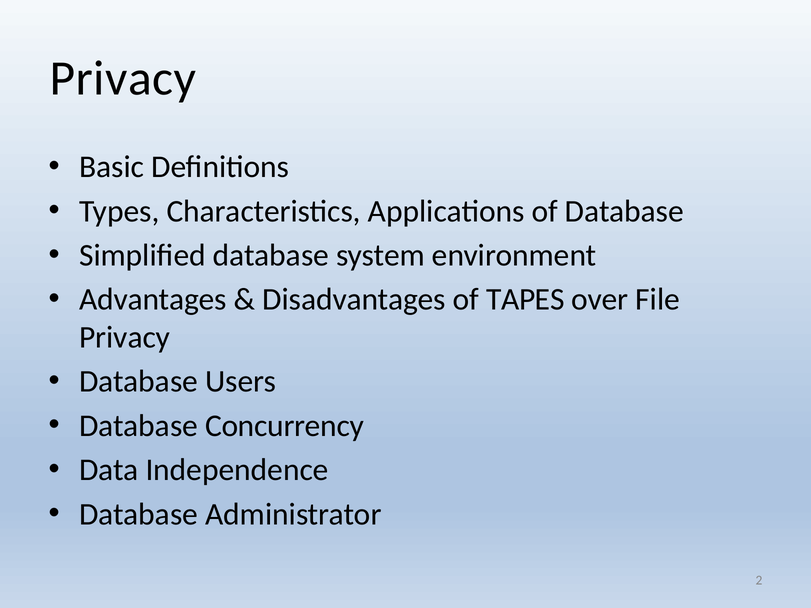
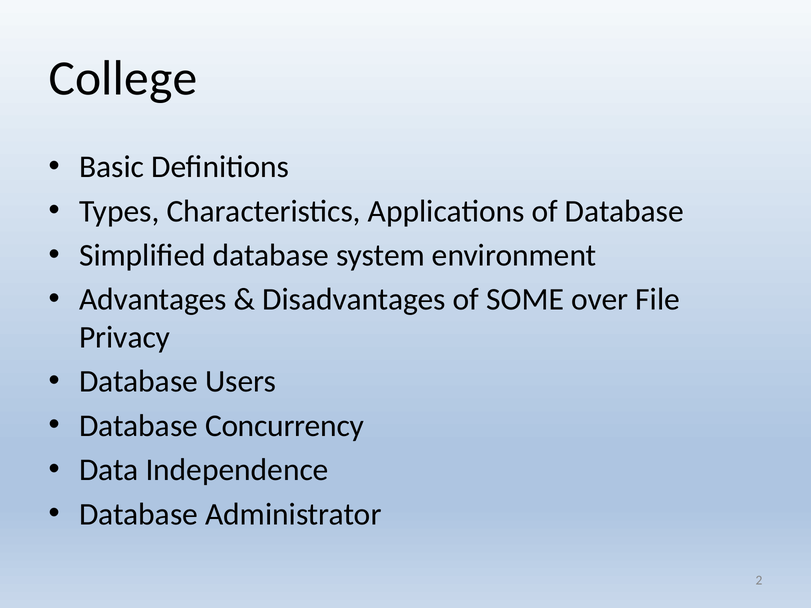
Privacy: Privacy -> College (123, 79)
TAPES: TAPES -> SOME (525, 300)
